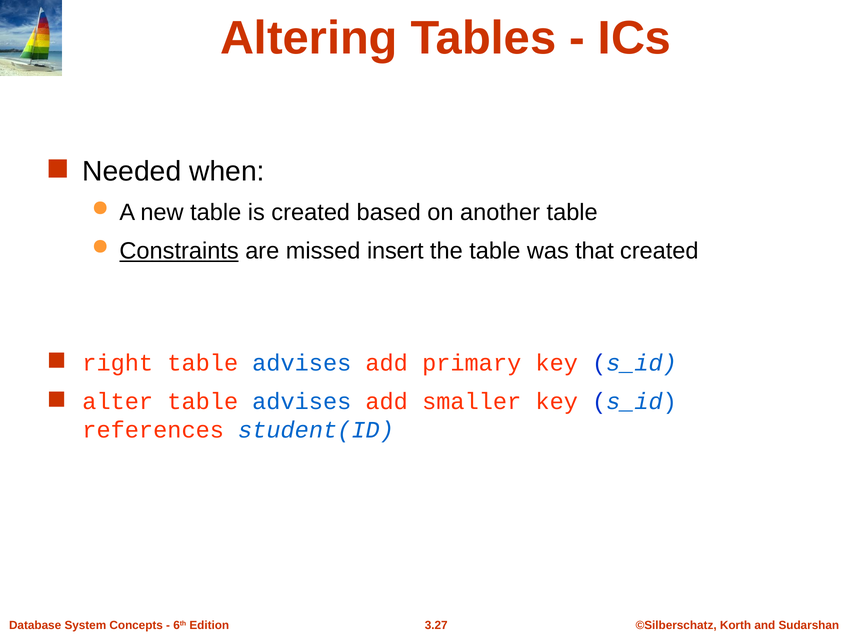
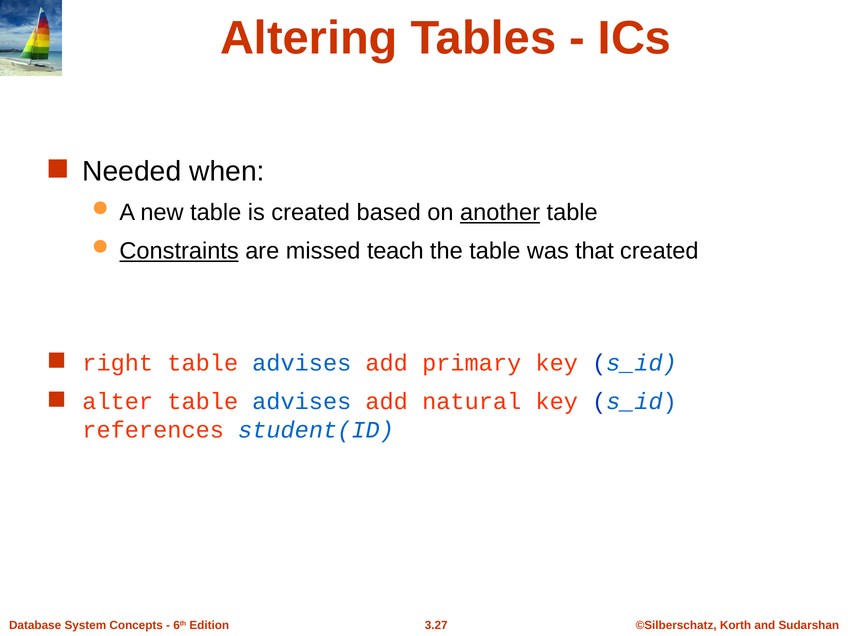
another underline: none -> present (500, 213)
insert: insert -> teach (395, 251)
smaller: smaller -> natural (472, 402)
